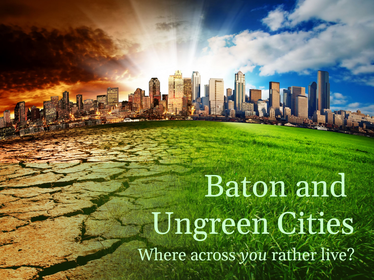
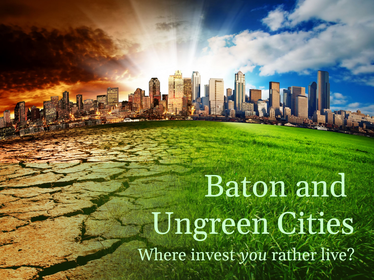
across: across -> invest (213, 255)
